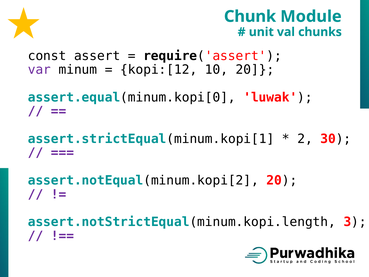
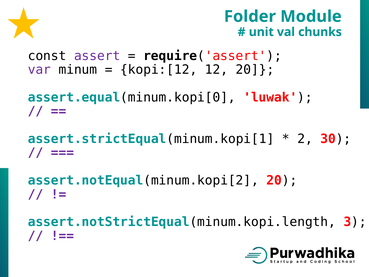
Chunk: Chunk -> Folder (250, 16)
assert colour: black -> purple (97, 56)
10: 10 -> 12 (216, 70)
